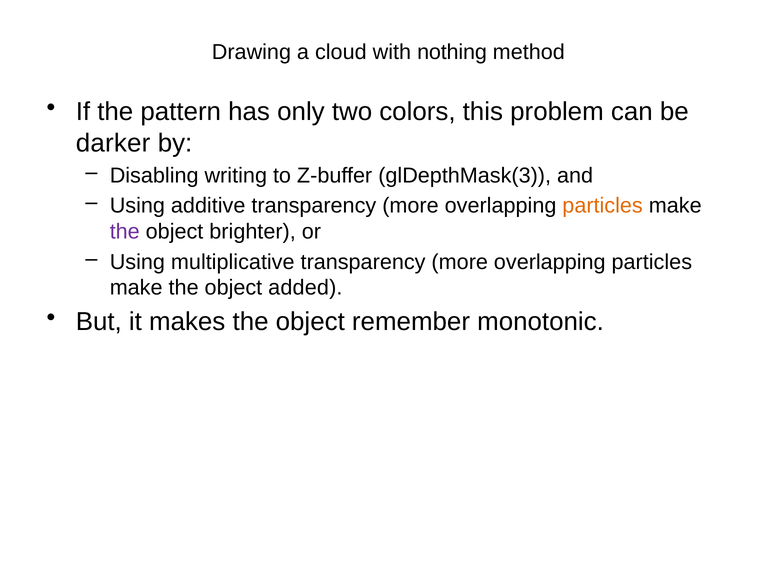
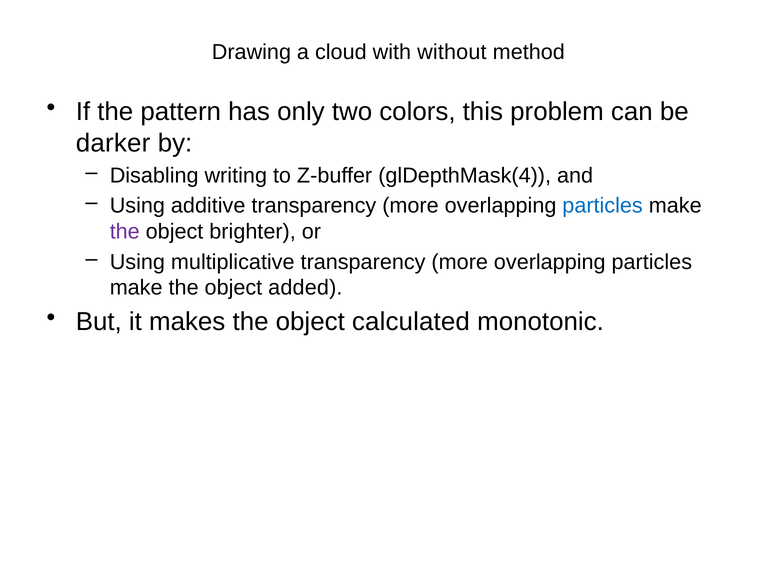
nothing: nothing -> without (452, 52)
glDepthMask(3: glDepthMask(3 -> glDepthMask(4 (465, 175)
particles colour: orange -> blue (603, 206)
remember: remember -> calculated (411, 322)
